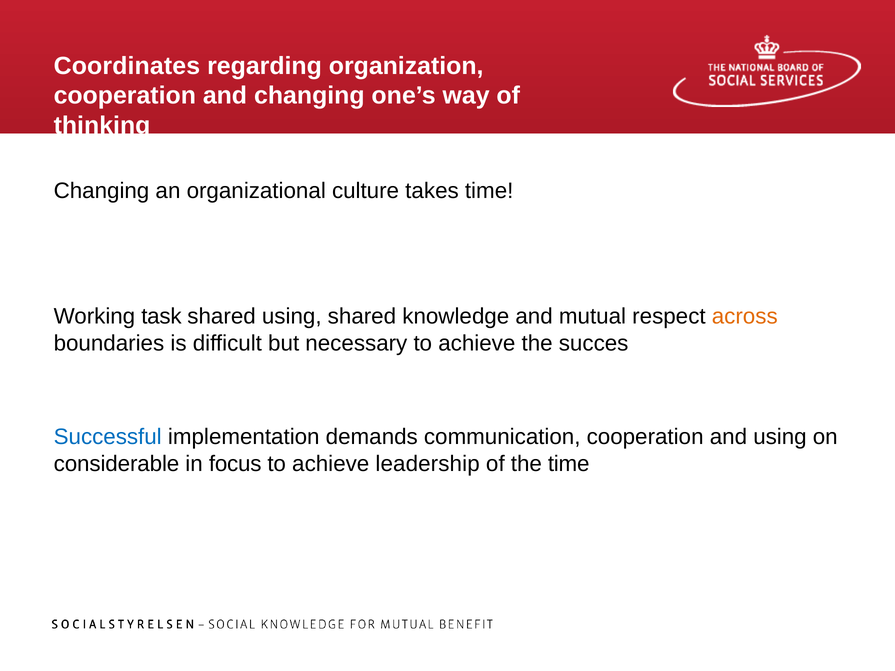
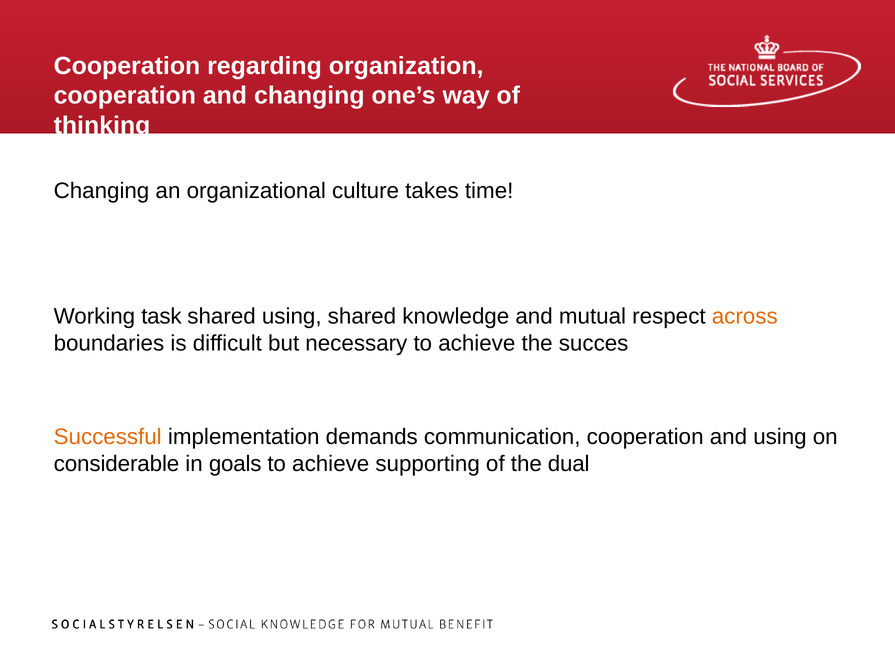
Coordinates: Coordinates -> Cooperation (127, 66)
Successful colour: blue -> orange (108, 437)
focus: focus -> goals (235, 464)
leadership: leadership -> supporting (428, 464)
the time: time -> dual (569, 464)
